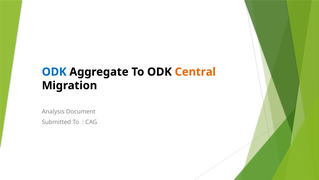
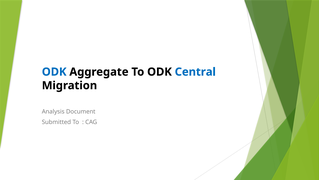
Central colour: orange -> blue (195, 72)
